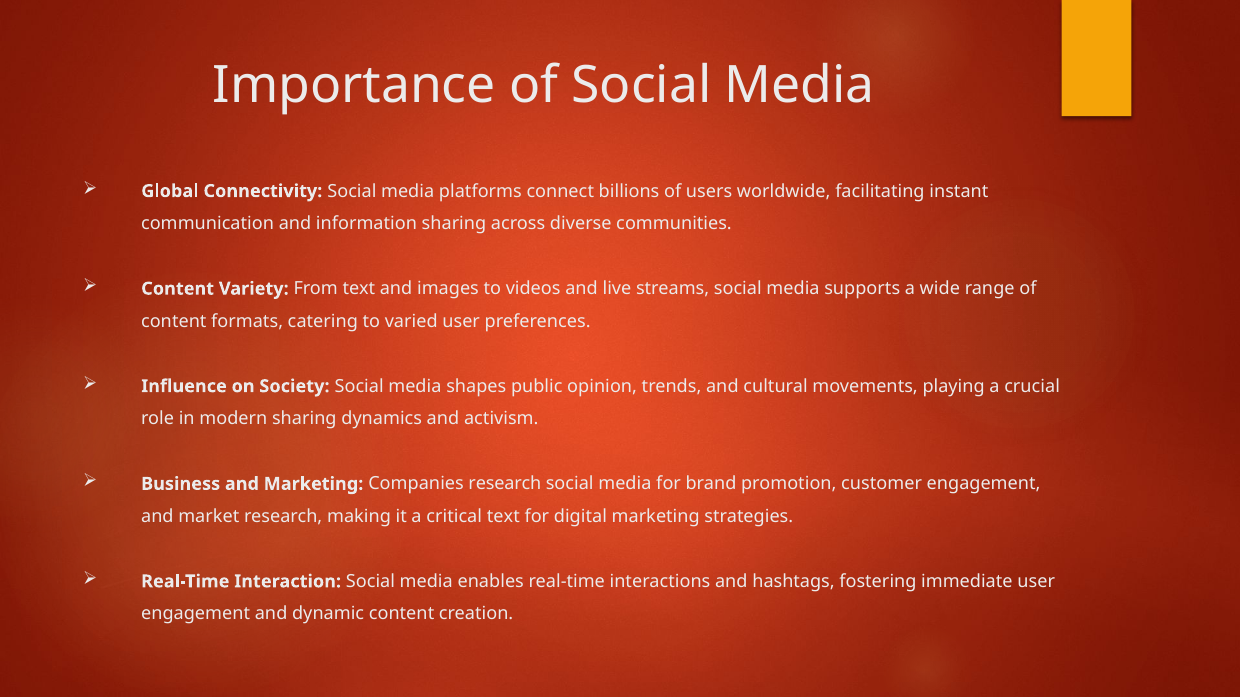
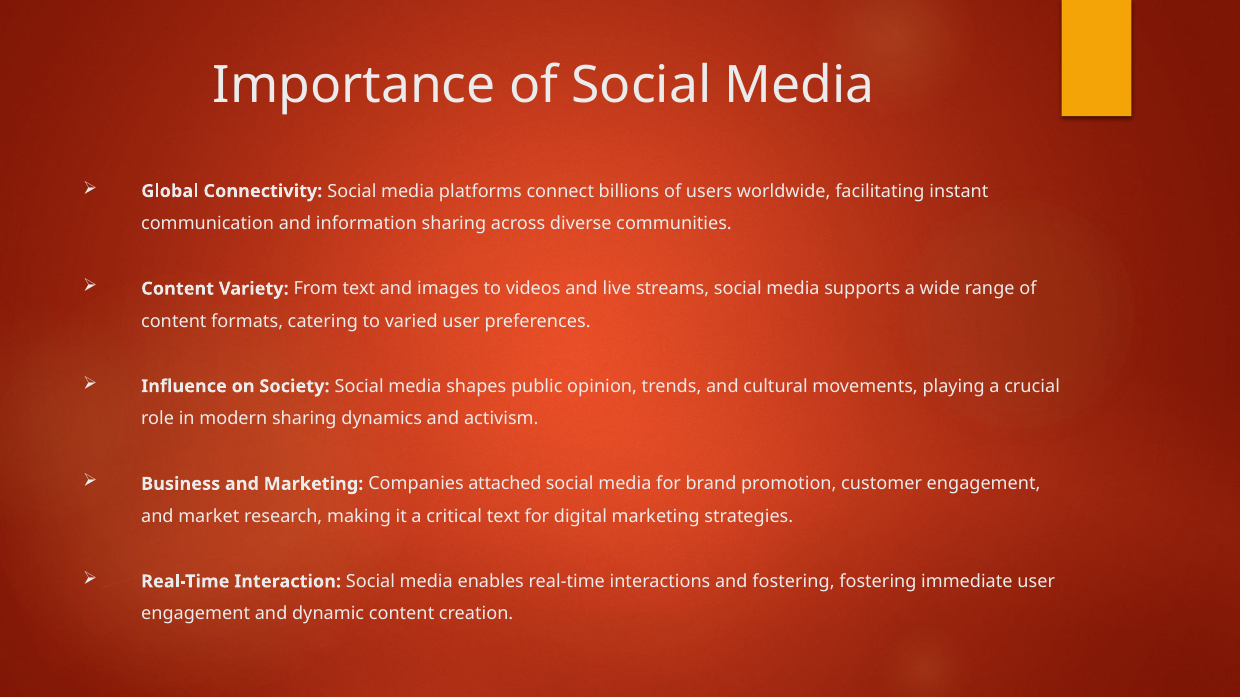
Companies research: research -> attached (505, 484)
and hashtags: hashtags -> fostering (793, 582)
